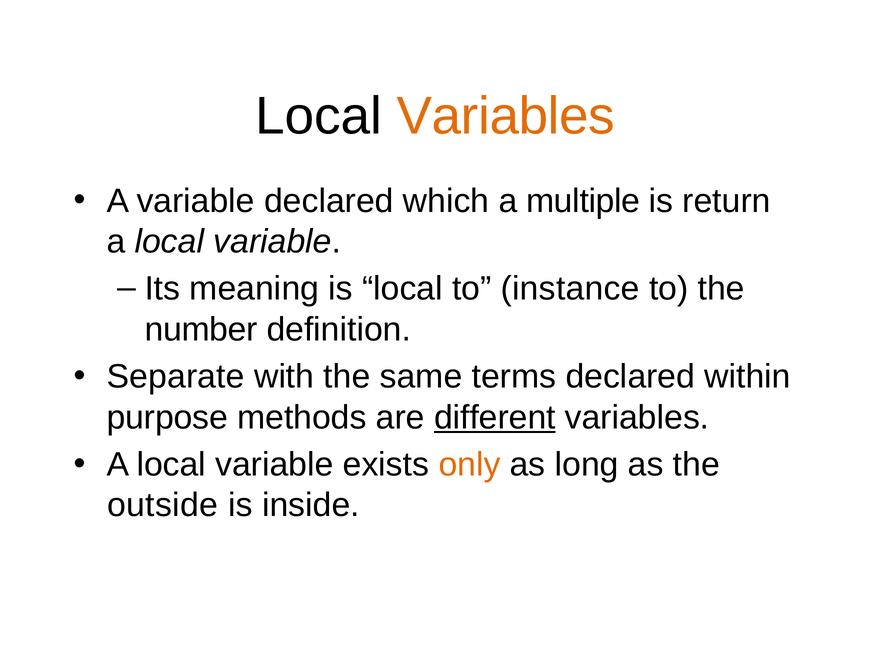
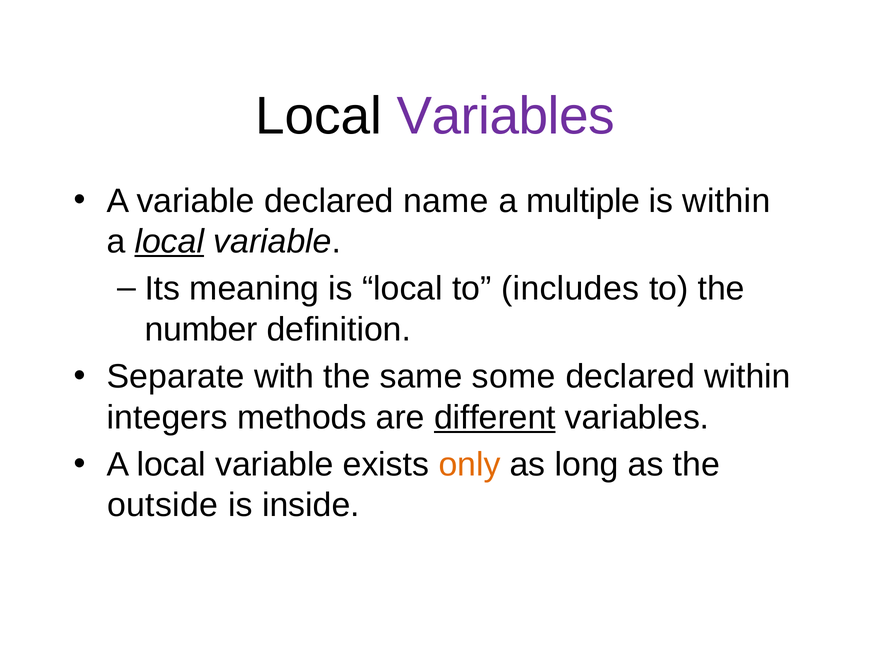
Variables colour: orange -> purple (506, 116)
which: which -> name (446, 201)
is return: return -> within (726, 201)
local underline: none -> present (169, 242)
instance: instance -> includes (570, 289)
terms: terms -> some (514, 377)
purpose: purpose -> integers (167, 418)
